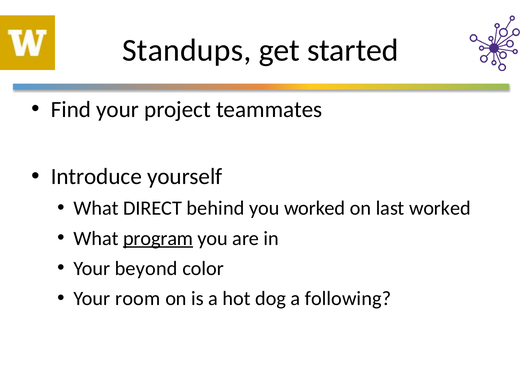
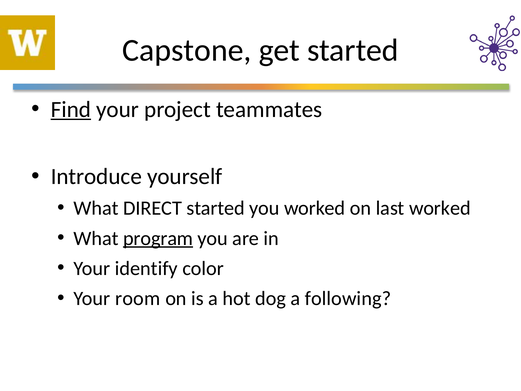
Standups: Standups -> Capstone (187, 50)
Find underline: none -> present (71, 109)
DIRECT behind: behind -> started (216, 208)
beyond: beyond -> identify (146, 268)
